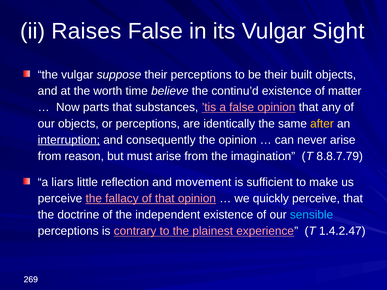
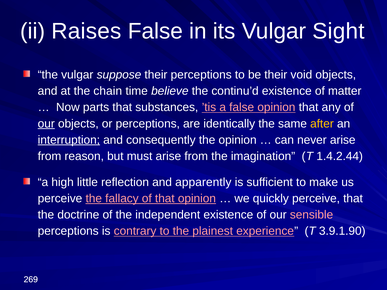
built: built -> void (301, 75)
worth: worth -> chain (108, 91)
our underline: none -> present (46, 124)
8.8.7.79: 8.8.7.79 -> 1.4.2.44 (340, 156)
liars: liars -> high (63, 182)
movement: movement -> apparently (203, 182)
sensible colour: light blue -> pink (312, 215)
1.4.2.47: 1.4.2.47 -> 3.9.1.90 (342, 231)
